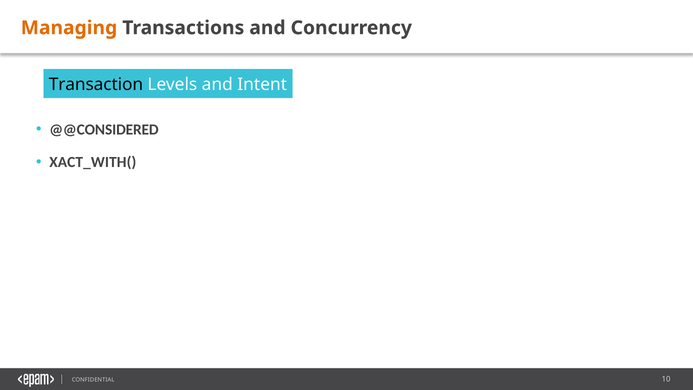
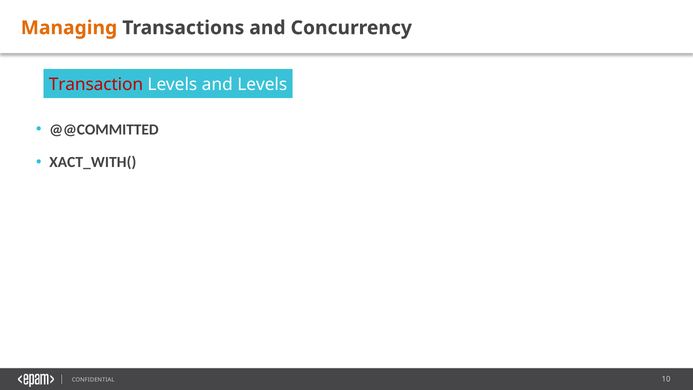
Transaction colour: black -> red (96, 85)
and Intent: Intent -> Levels (262, 85)
@@CONSIDERED: @@CONSIDERED -> @@COMMITTED (104, 129)
